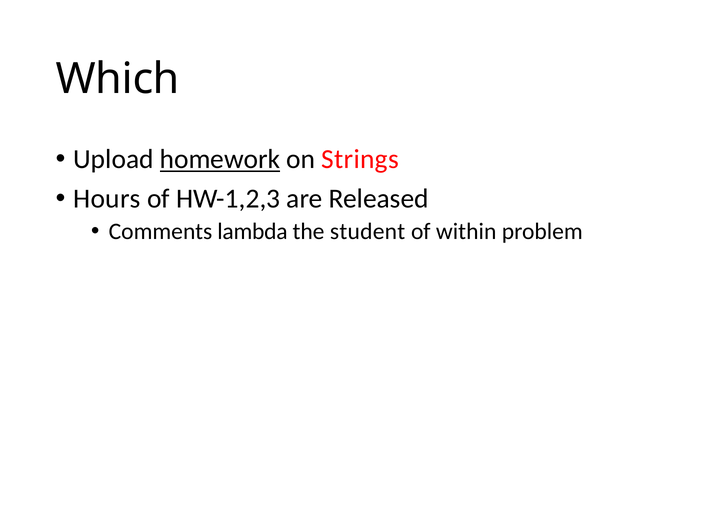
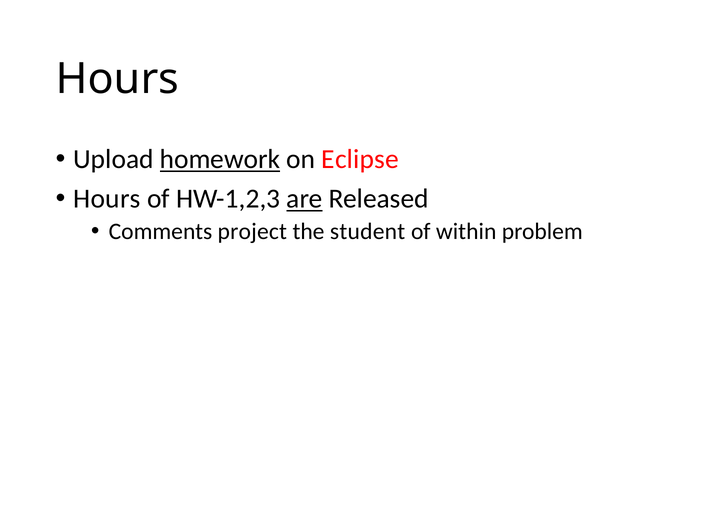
Which: Which -> Hours (117, 79)
Strings: Strings -> Eclipse (360, 159)
are underline: none -> present (305, 199)
lambda: lambda -> project (252, 231)
